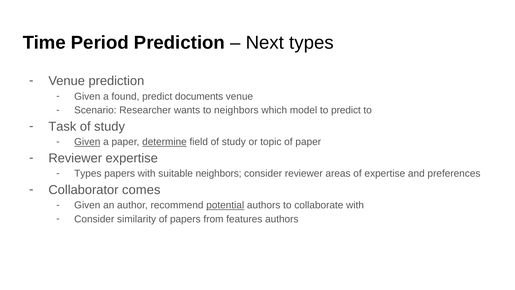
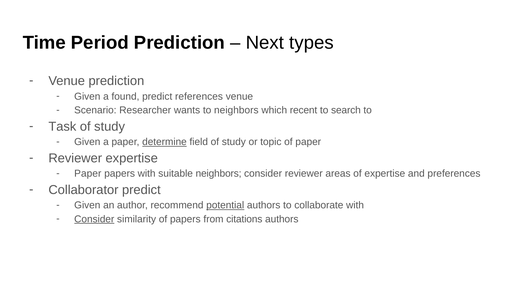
documents: documents -> references (199, 96)
model: model -> recent (304, 110)
to predict: predict -> search (346, 110)
Given underline: present -> none (87, 142)
Types: Types -> Paper (88, 173)
Collaborator comes: comes -> predict (141, 190)
Consider underline: none -> present (94, 219)
features: features -> citations (244, 219)
